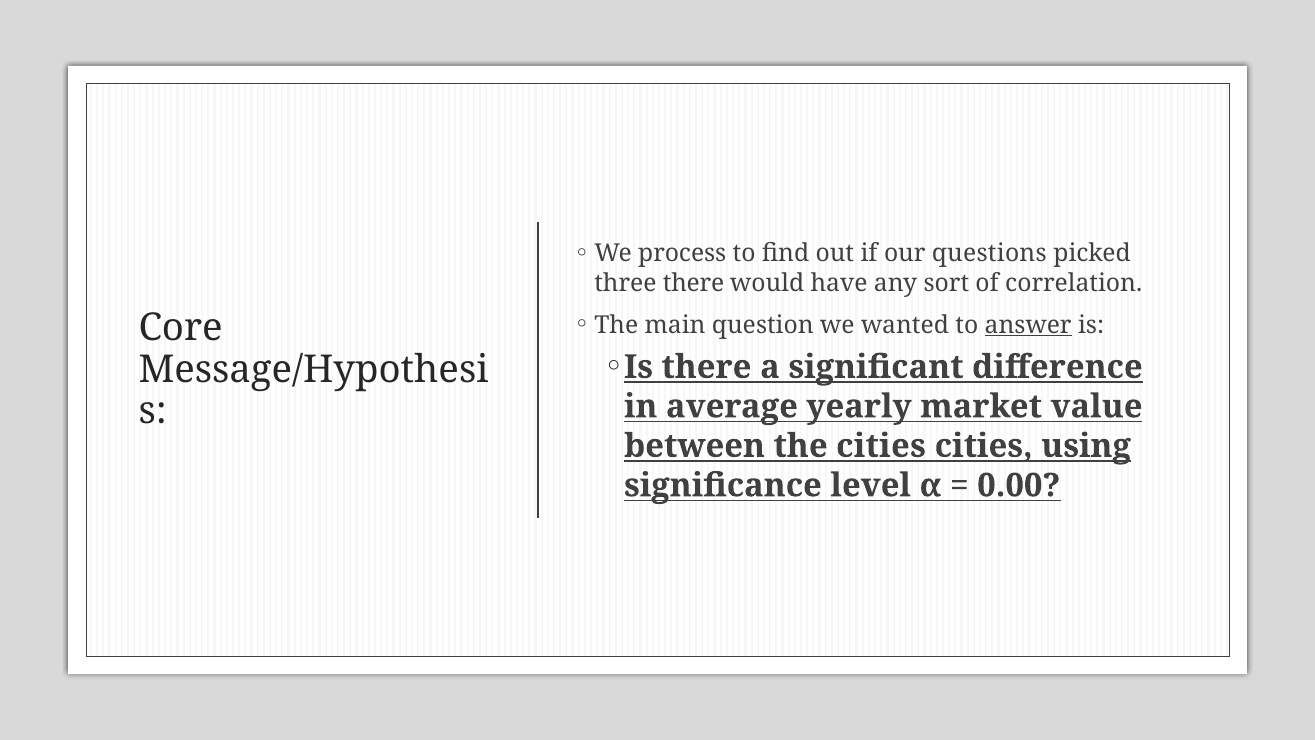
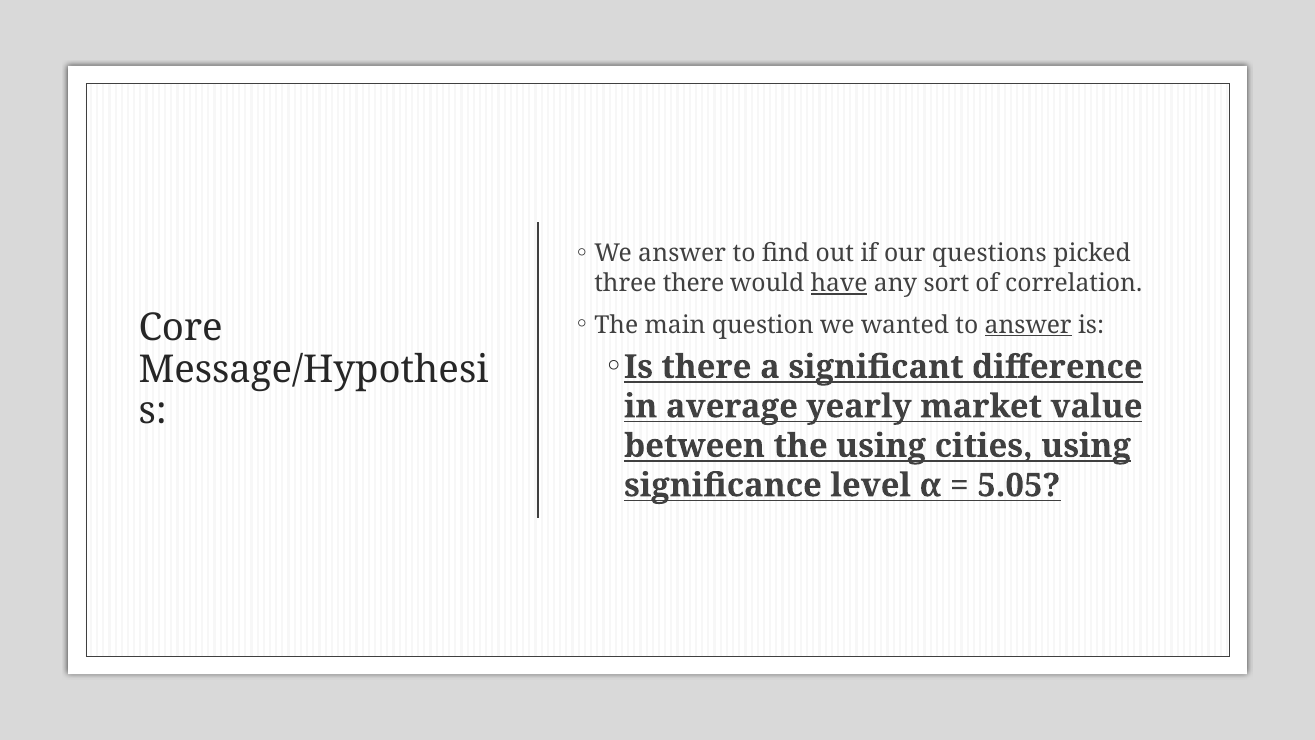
We process: process -> answer (682, 253)
have underline: none -> present (839, 283)
the cities: cities -> using (881, 446)
0.00: 0.00 -> 5.05 (1019, 485)
